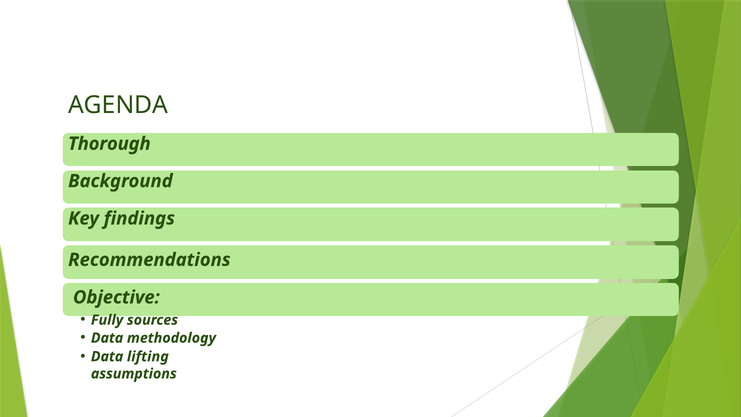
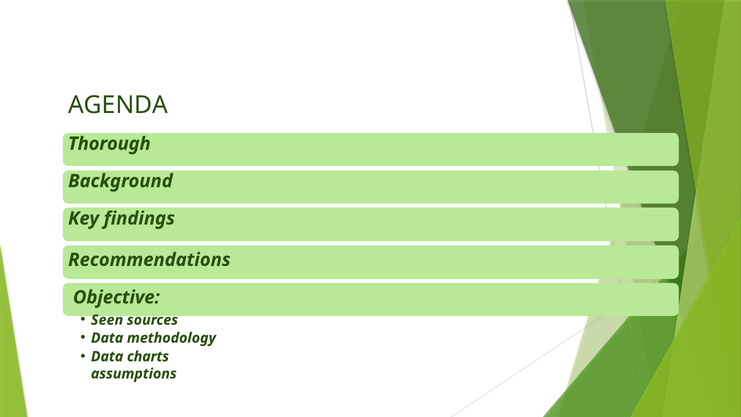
Fully: Fully -> Seen (107, 320)
lifting: lifting -> charts (148, 356)
